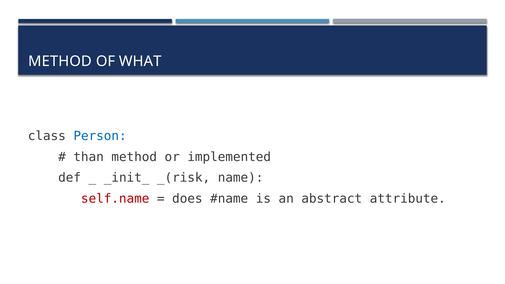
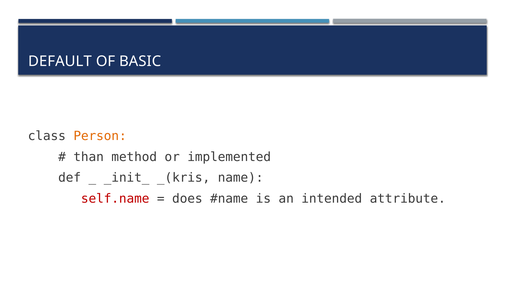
METHOD: METHOD -> DEFAULT (60, 61)
WHAT: WHAT -> BASIC (140, 61)
Person colour: blue -> orange (100, 136)
_(risk: _(risk -> _(kris (184, 178)
abstract: abstract -> intended (332, 199)
